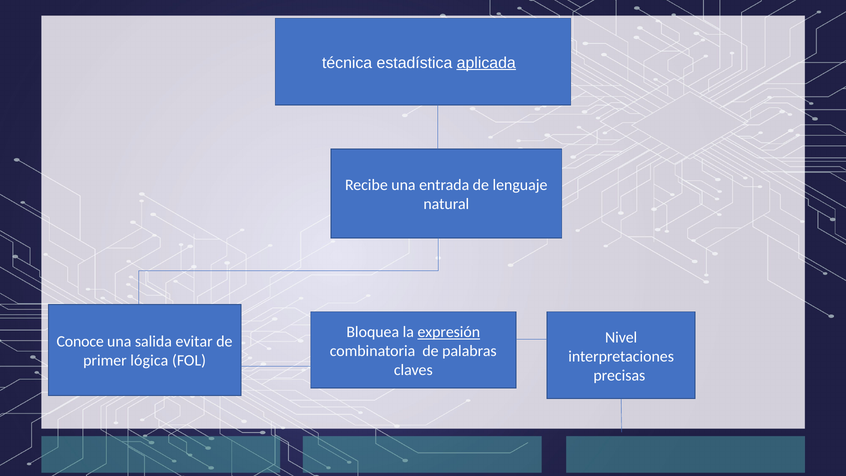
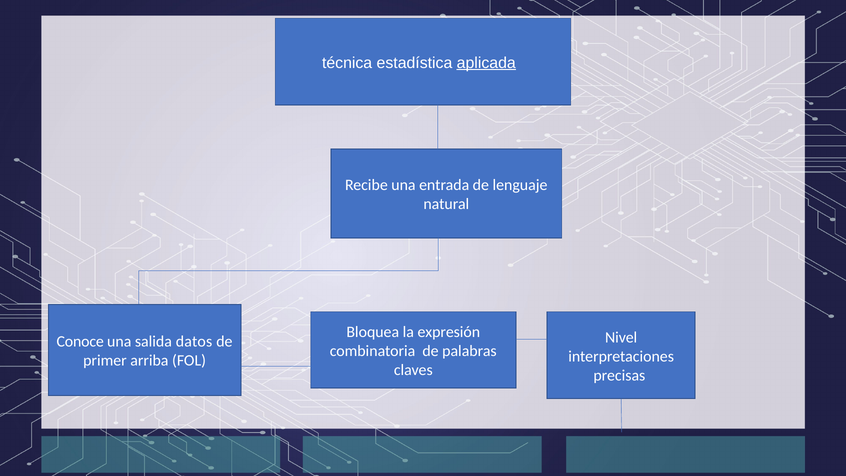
expresión underline: present -> none (449, 332)
evitar: evitar -> datos (194, 341)
lógica: lógica -> arriba (149, 360)
